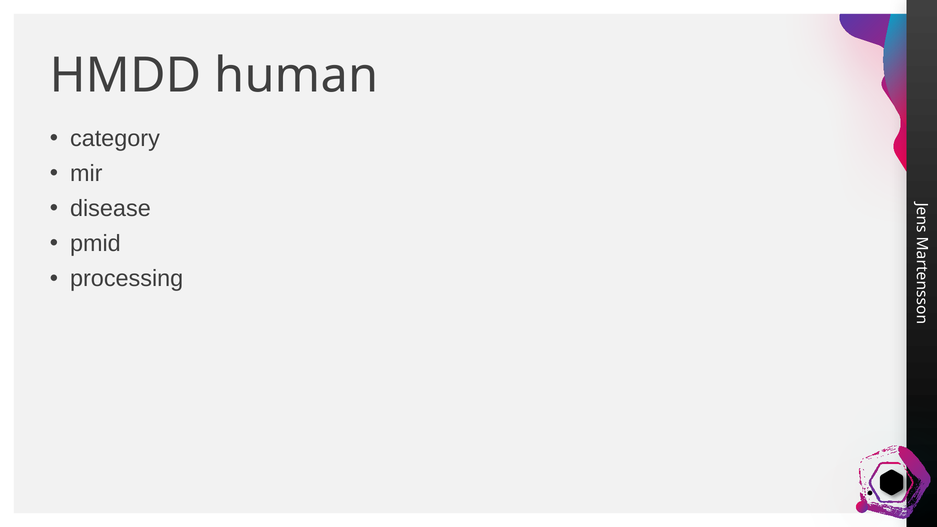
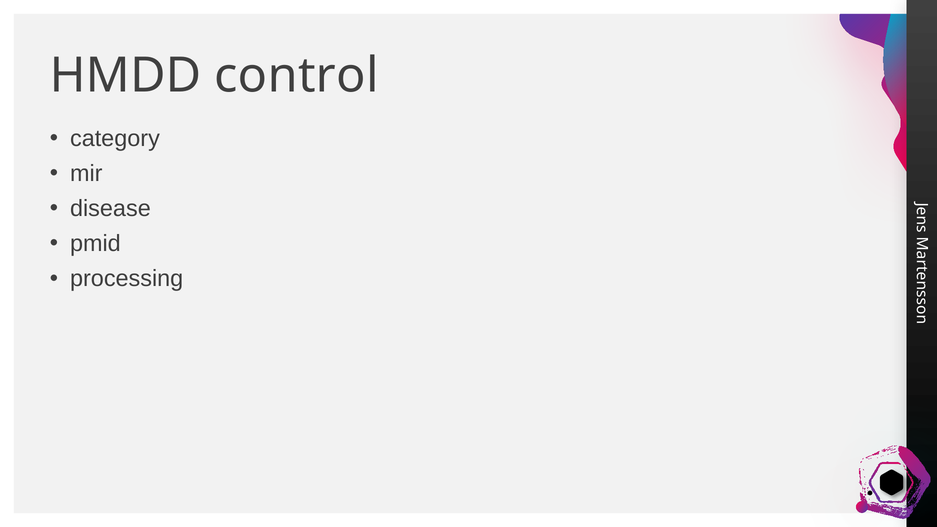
human: human -> control (296, 76)
